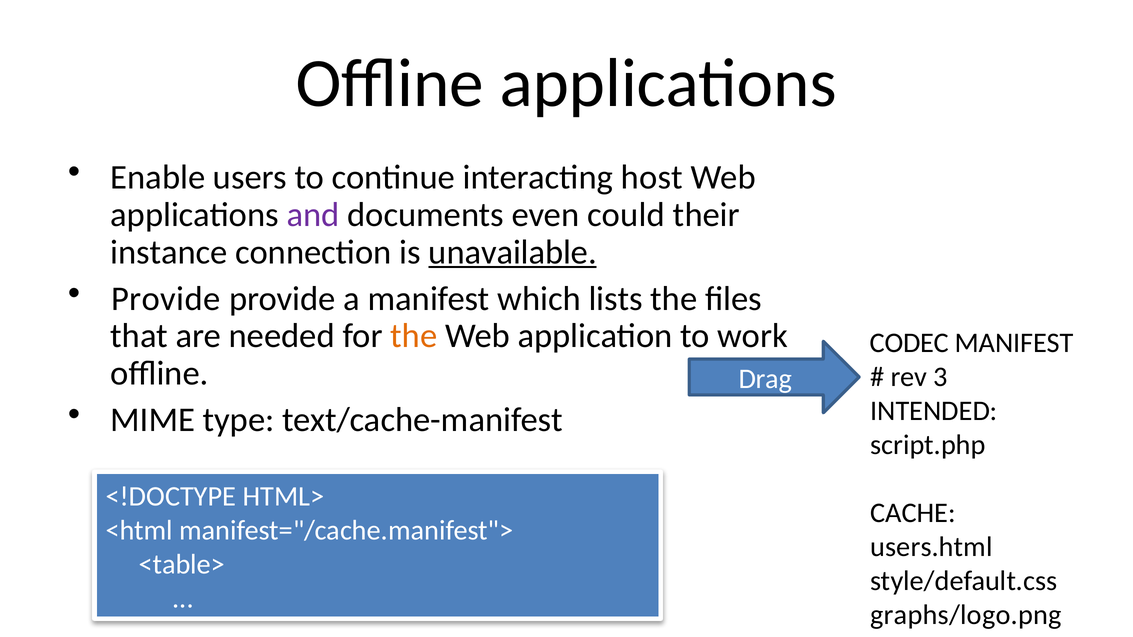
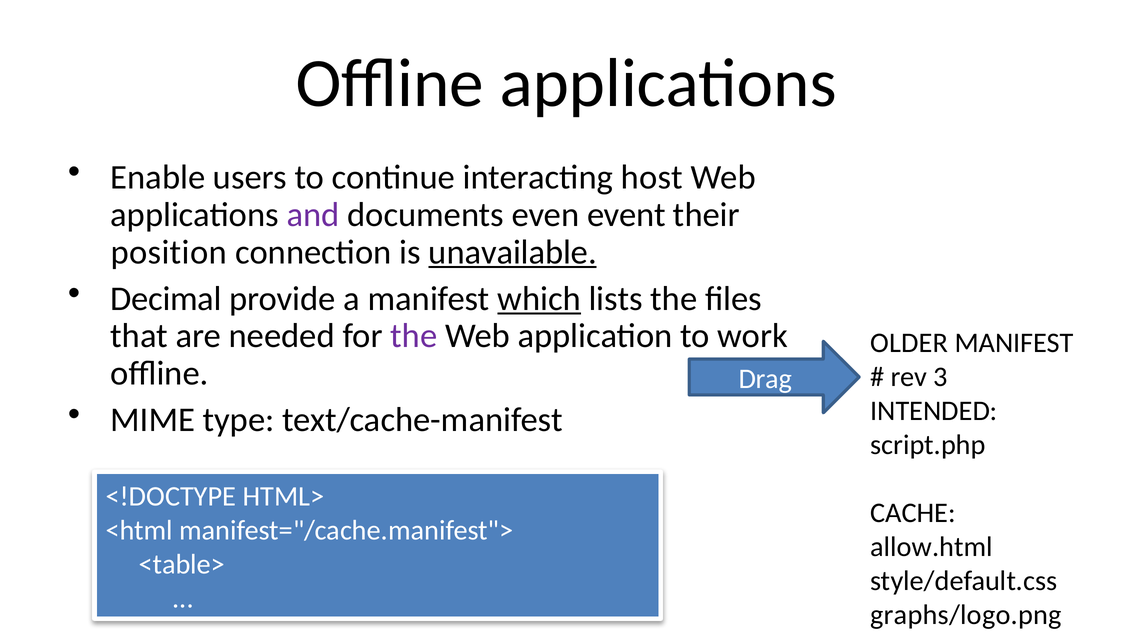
could: could -> event (626, 215)
instance: instance -> position (169, 252)
Provide: Provide -> Decimal (166, 299)
which underline: none -> present (539, 299)
the colour: orange -> purple (414, 336)
CODEC: CODEC -> OLDER (909, 343)
users.html: users.html -> allow.html (932, 547)
